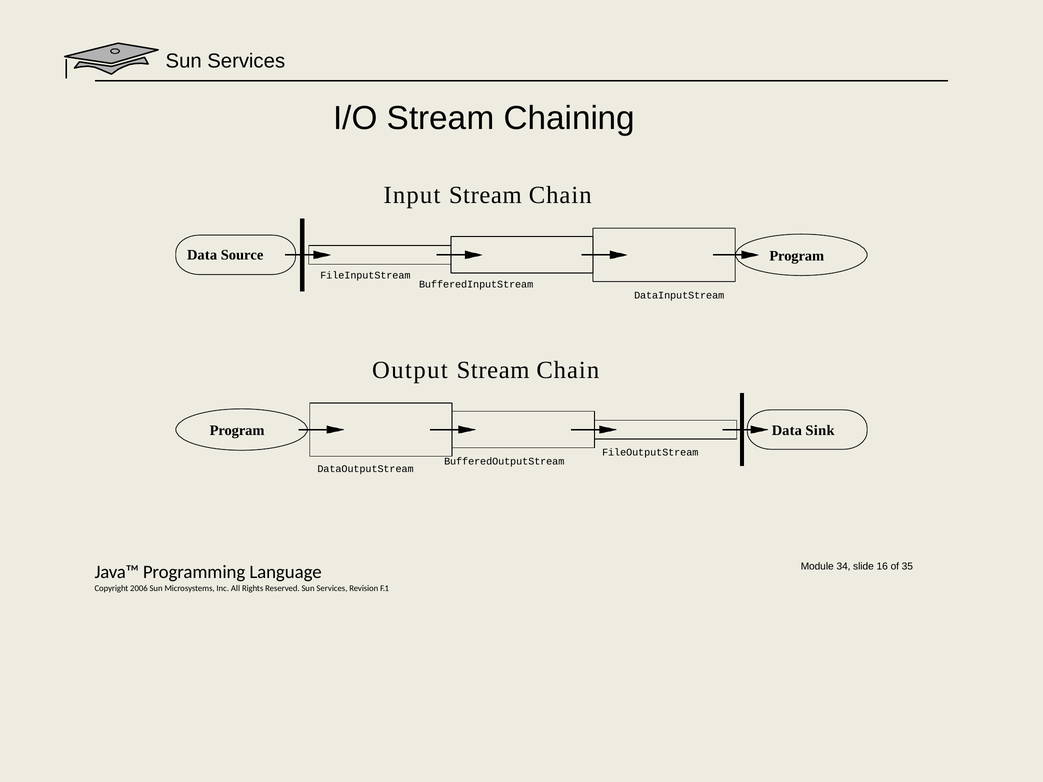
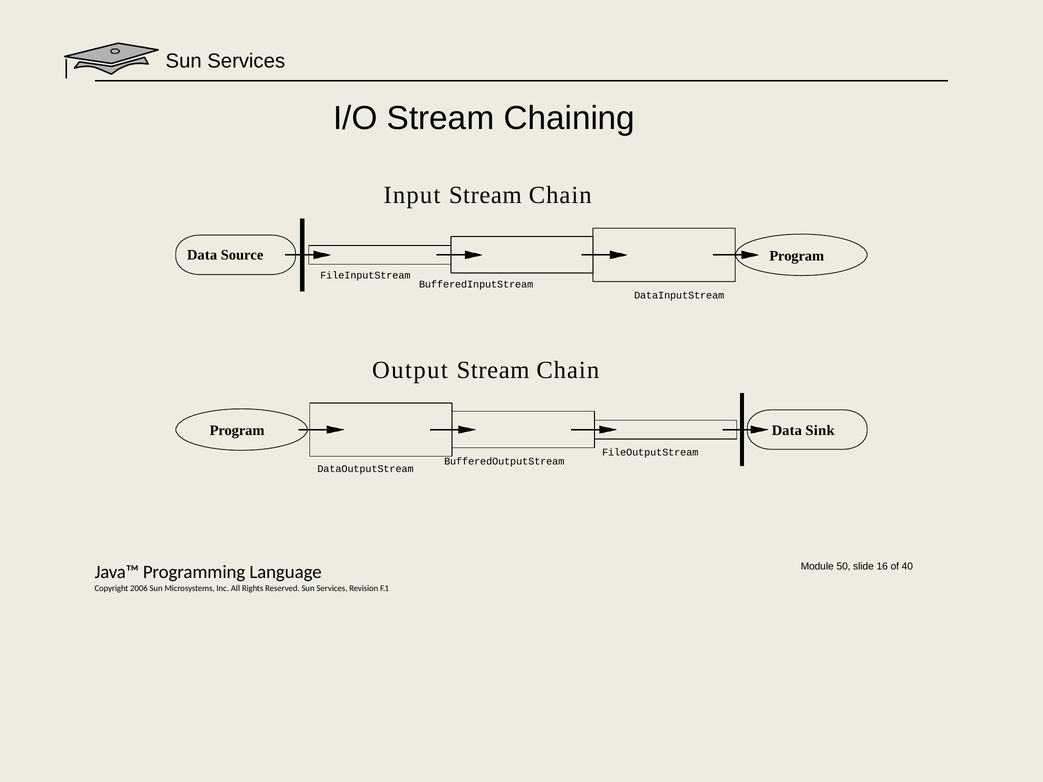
34: 34 -> 50 (844, 566)
35: 35 -> 40 (907, 566)
